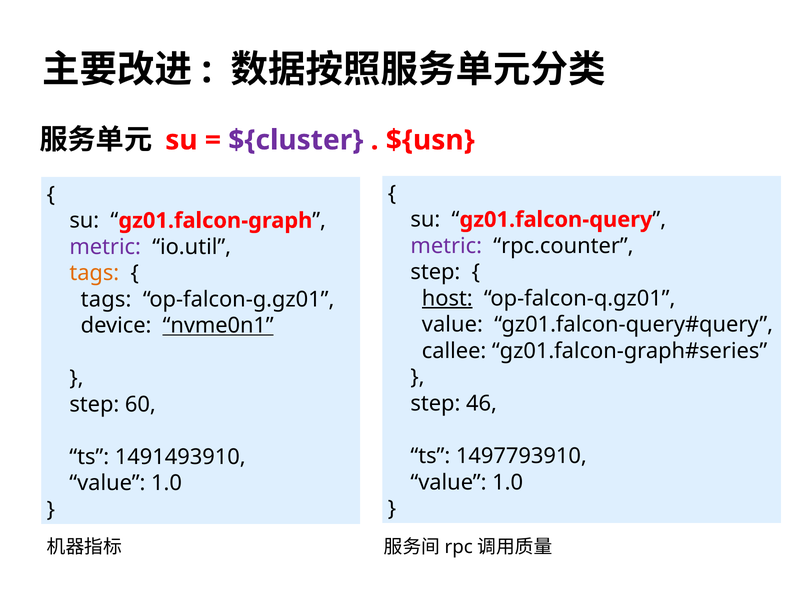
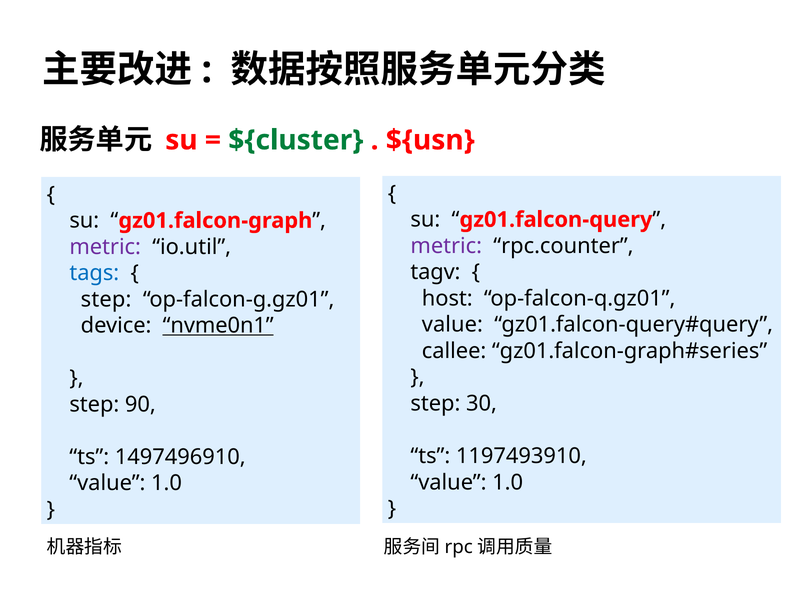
${cluster colour: purple -> green (296, 140)
step: step -> tagv (435, 272)
tags colour: orange -> blue (94, 273)
host underline: present -> none (447, 298)
tags: tags -> step (106, 299)
46: 46 -> 30 (481, 403)
60: 60 -> 90 (140, 404)
1497793910: 1497793910 -> 1197493910 (521, 456)
1491493910: 1491493910 -> 1497496910 (180, 457)
